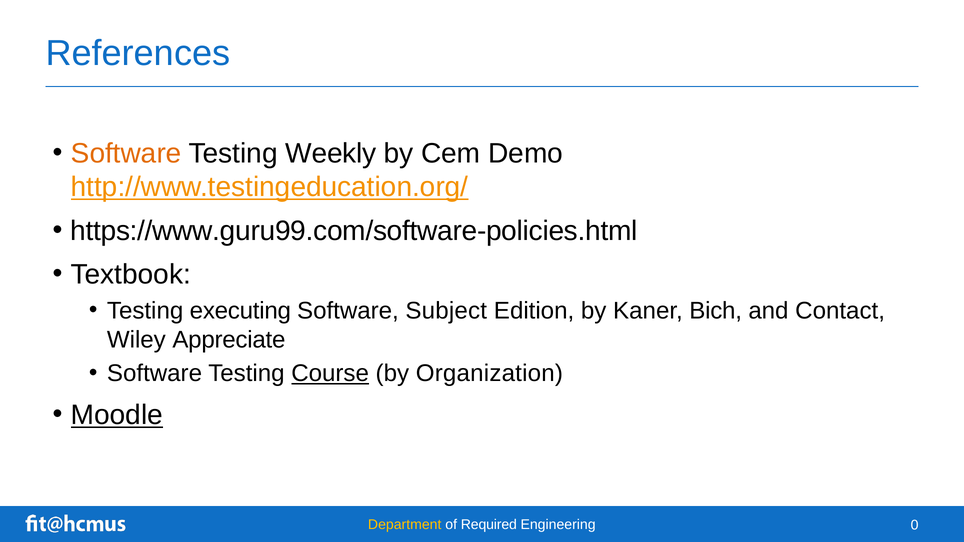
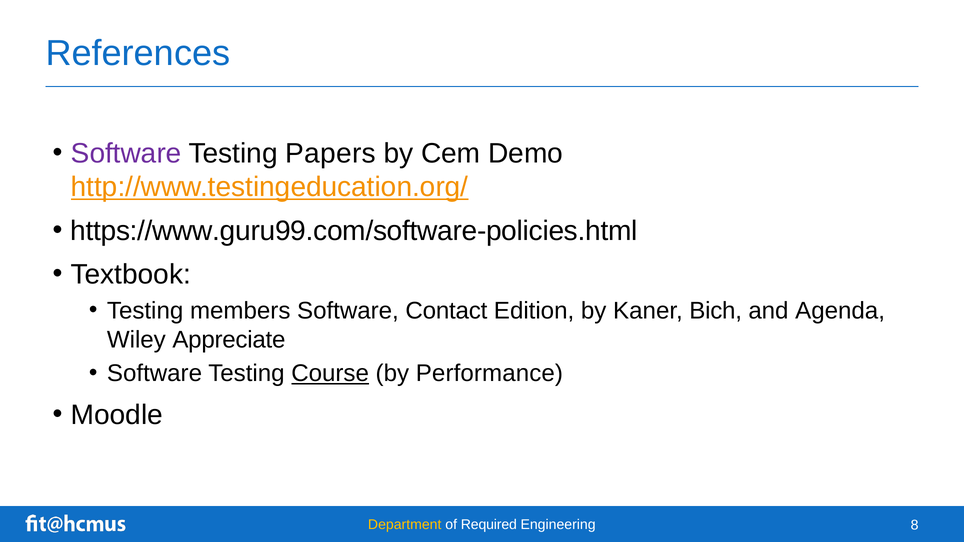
Software colour: orange -> purple (126, 153)
Weekly: Weekly -> Papers (331, 153)
executing: executing -> members (240, 311)
Subject: Subject -> Contact (446, 311)
Contact: Contact -> Agenda (840, 311)
Organization: Organization -> Performance (489, 374)
Moodle underline: present -> none (117, 415)
0: 0 -> 8 (915, 525)
